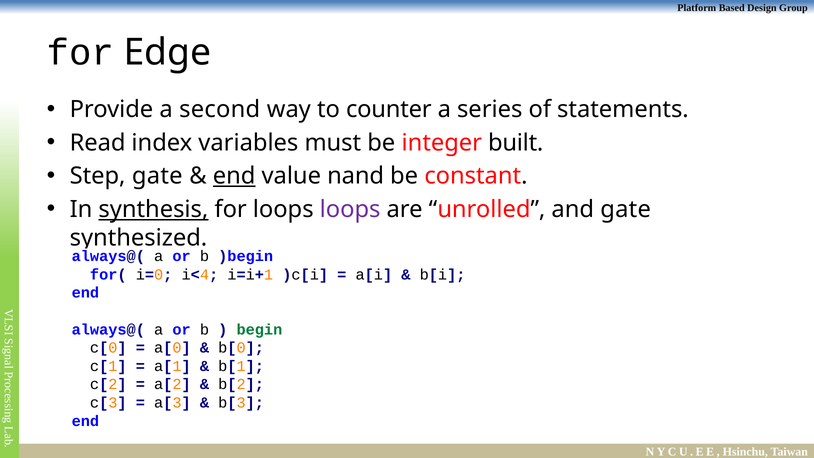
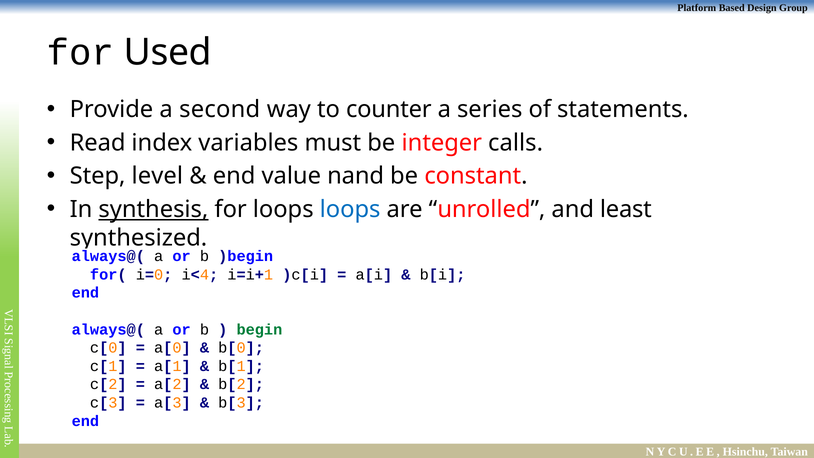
Edge: Edge -> Used (168, 52)
built: built -> calls (516, 143)
Step gate: gate -> level (157, 176)
end underline: present -> none (234, 176)
loops colour: purple -> blue (350, 209)
and gate: gate -> least (626, 209)
